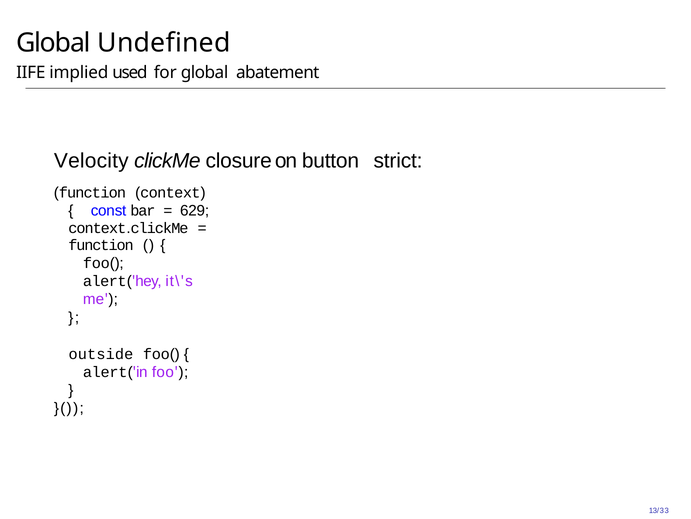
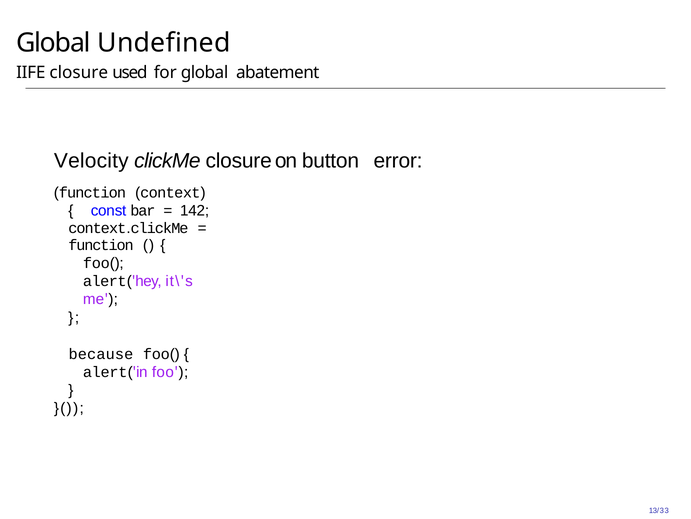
IIFE implied: implied -> closure (79, 73)
strict: strict -> error (398, 161)
629: 629 -> 142 (195, 211)
outside: outside -> because (101, 354)
